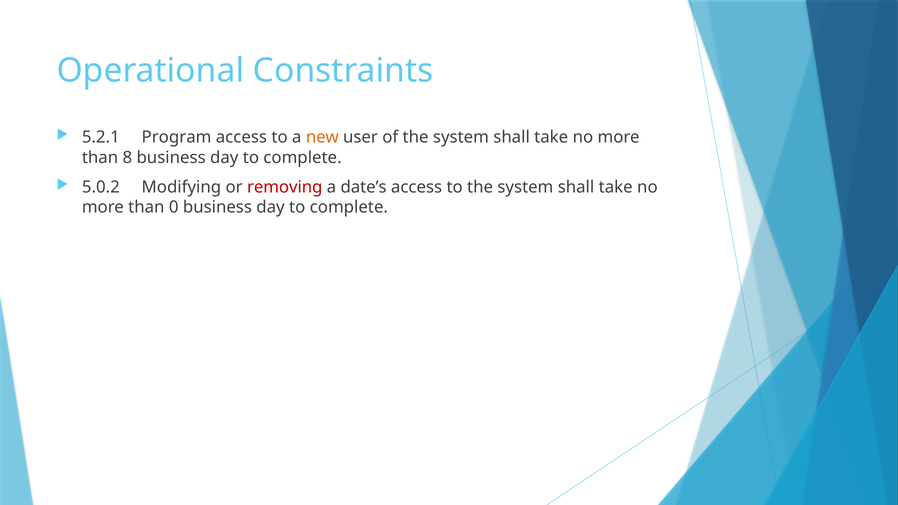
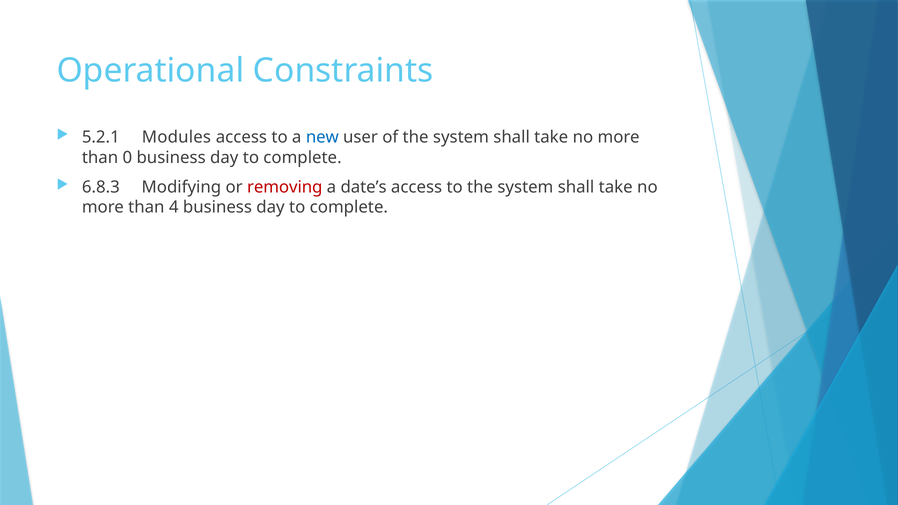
Program: Program -> Modules (176, 137)
new colour: orange -> blue (322, 137)
8: 8 -> 0 (127, 157)
5.0.2: 5.0.2 -> 6.8.3 (101, 187)
0: 0 -> 4 (174, 207)
